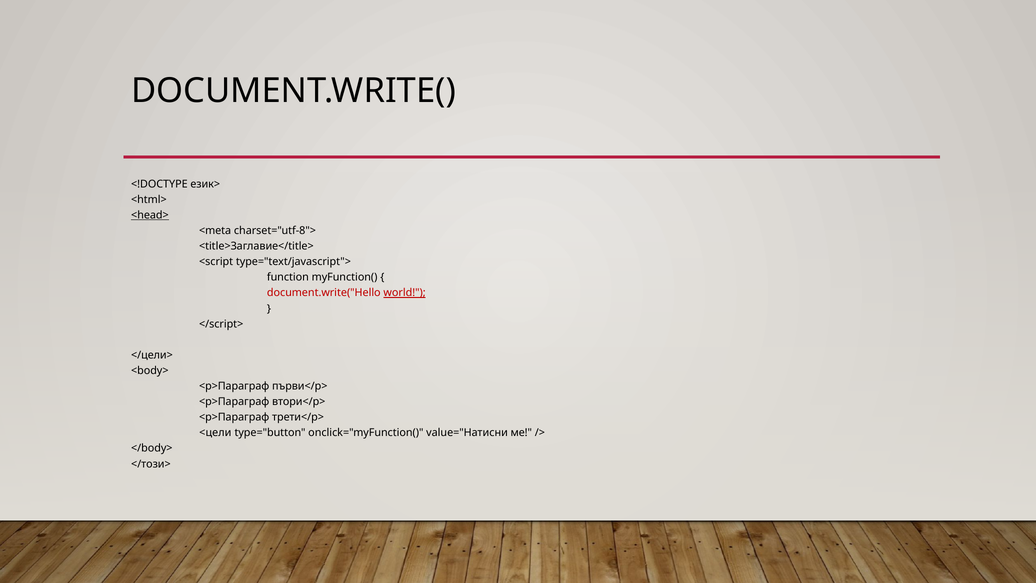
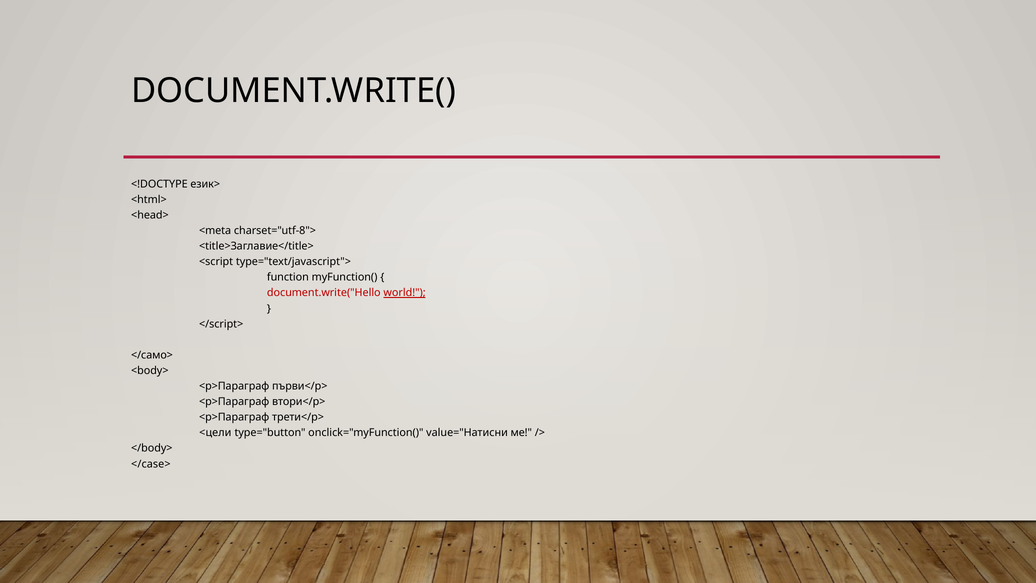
<head> underline: present -> none (150, 215)
</цели>: </цели> -> </само> (152, 355)
</този>: </този> -> </case> (151, 464)
